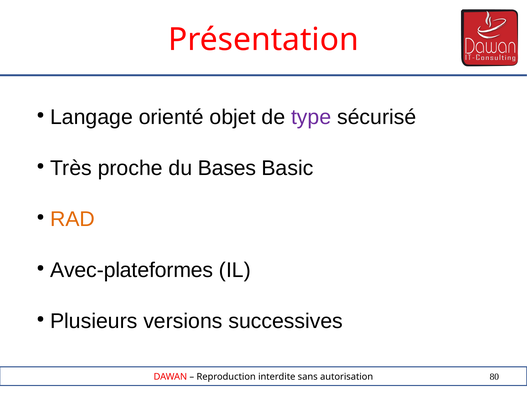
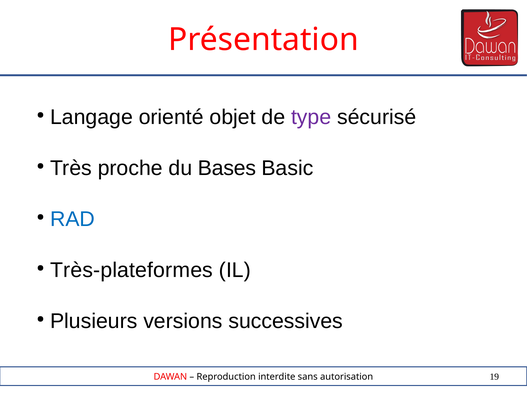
RAD colour: orange -> blue (73, 219)
Avec-plateformes: Avec-plateformes -> Très-plateformes (132, 270)
80: 80 -> 19 (494, 377)
